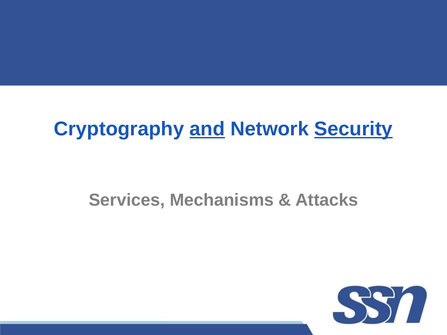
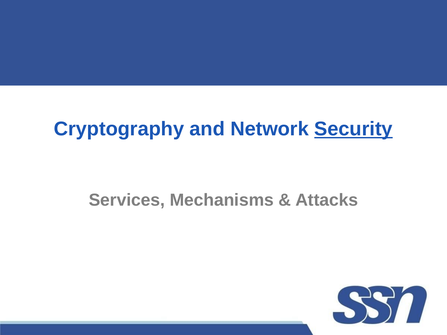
and underline: present -> none (207, 129)
